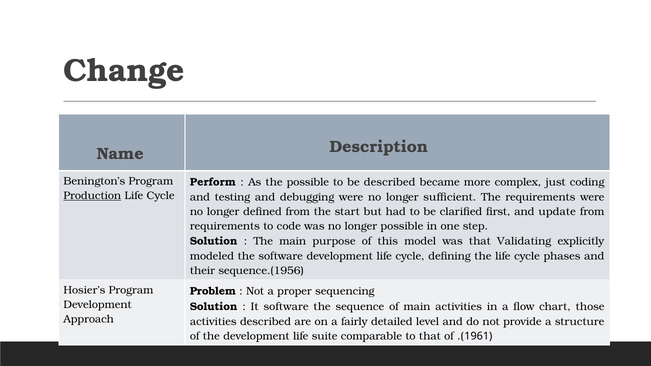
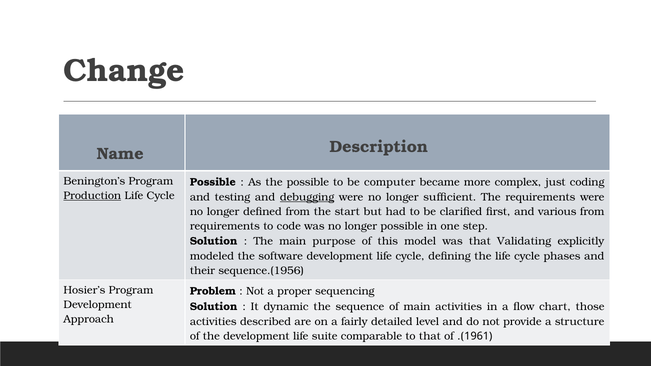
Perform: Perform -> Possible (213, 182)
be described: described -> computer (390, 182)
debugging underline: none -> present (307, 197)
update: update -> various (557, 212)
It software: software -> dynamic (286, 307)
